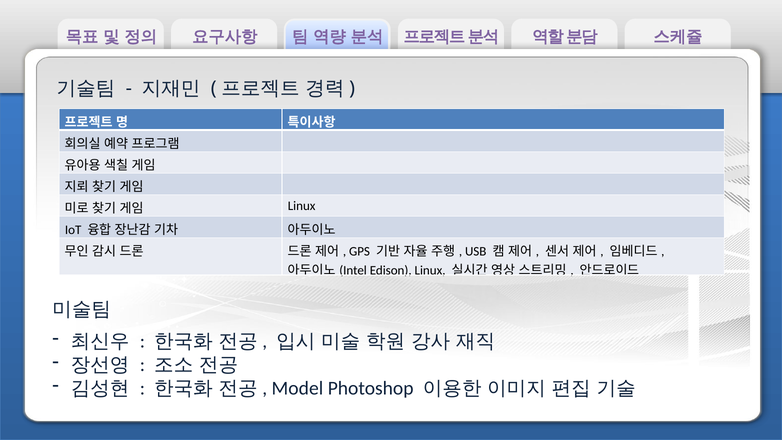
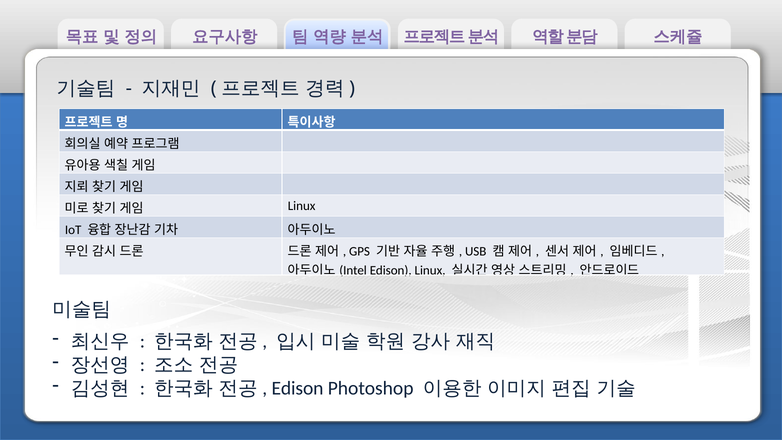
Model: Model -> Edison (298, 388)
